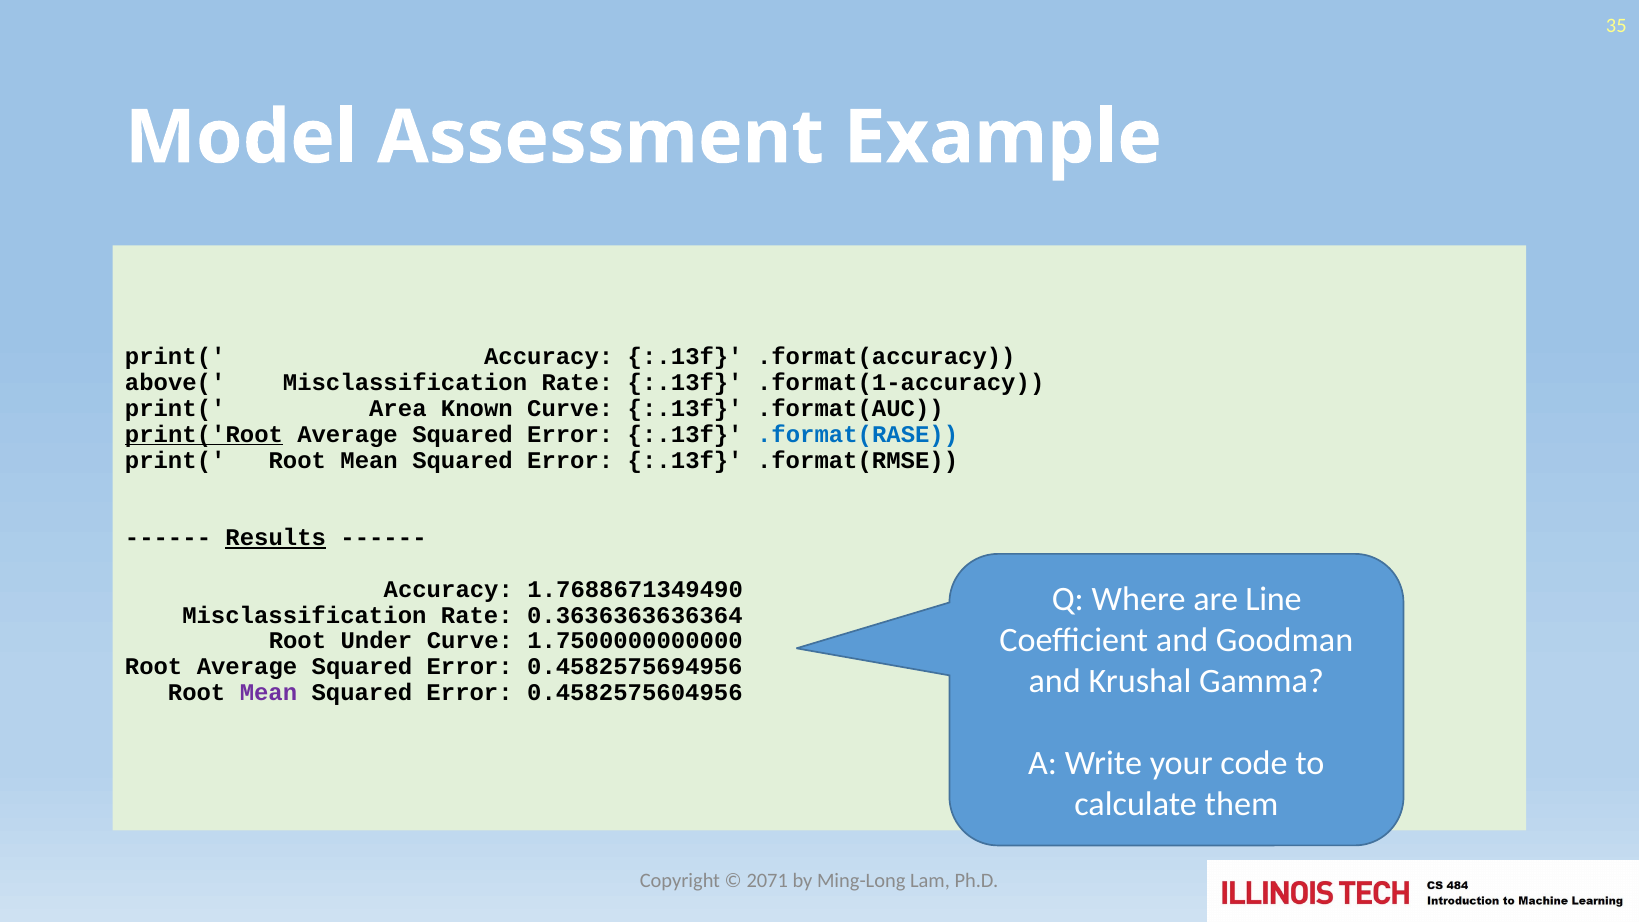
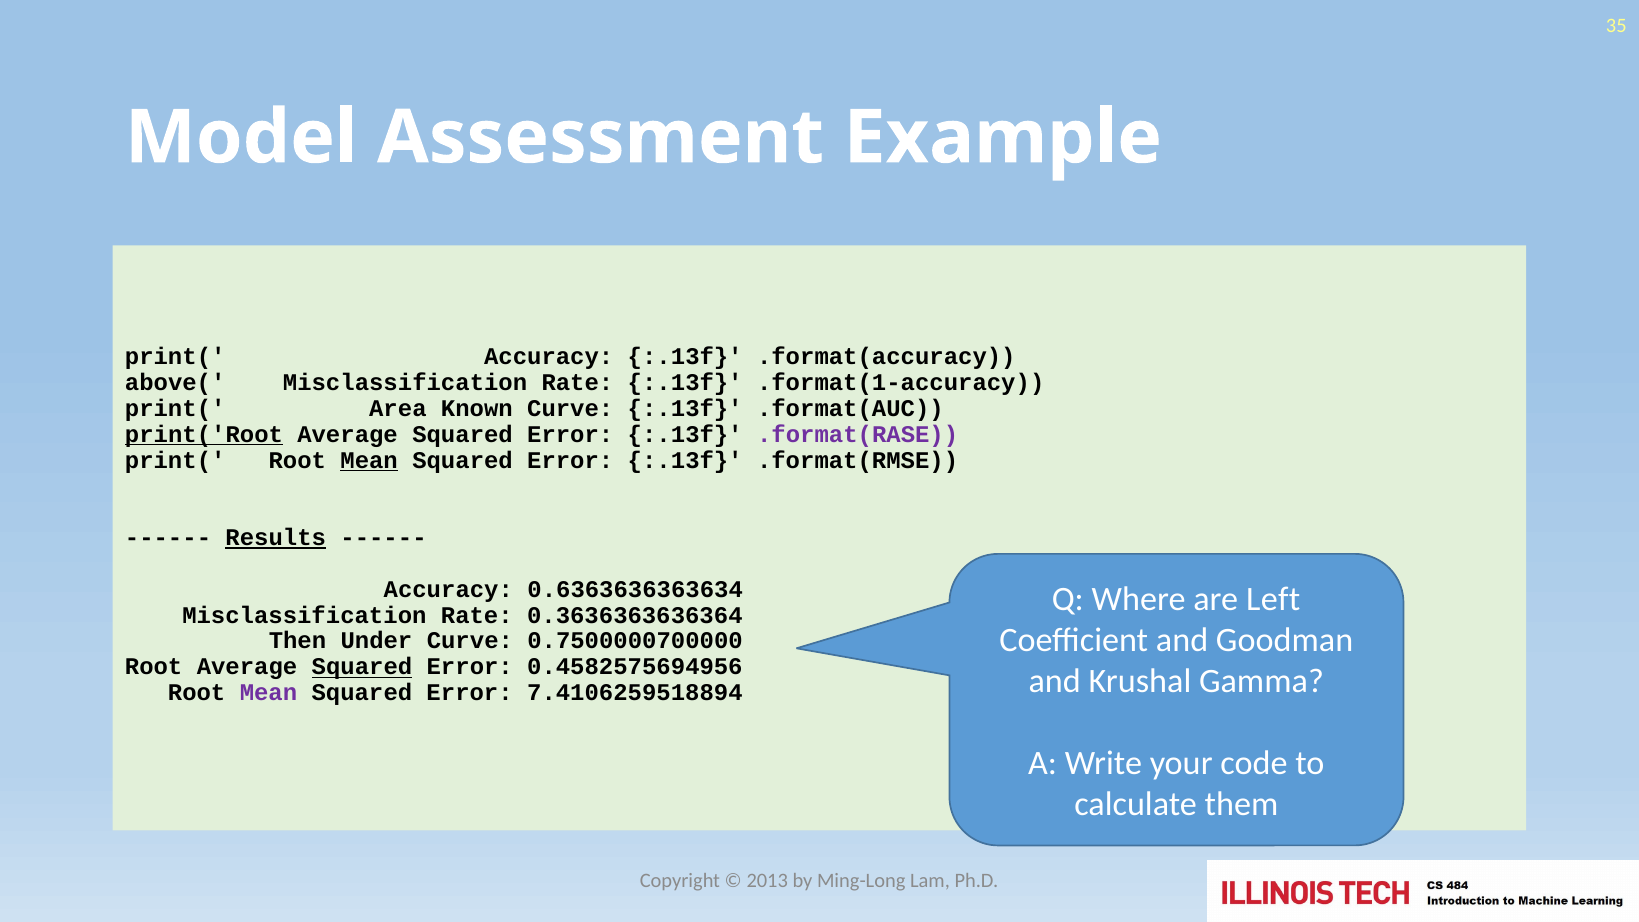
.format(RASE colour: blue -> purple (858, 434)
Mean underline: none -> present (369, 460)
1.7688671349490: 1.7688671349490 -> 0.6363636363634 (635, 589)
Line: Line -> Left (1273, 599)
Root: Root -> Then (297, 641)
1.7500000000000: 1.7500000000000 -> 0.7500000700000 (635, 641)
Squared underline: none -> present (362, 667)
0.4582575604956: 0.4582575604956 -> 7.4106259518894 (635, 693)
2071: 2071 -> 2013 (767, 880)
